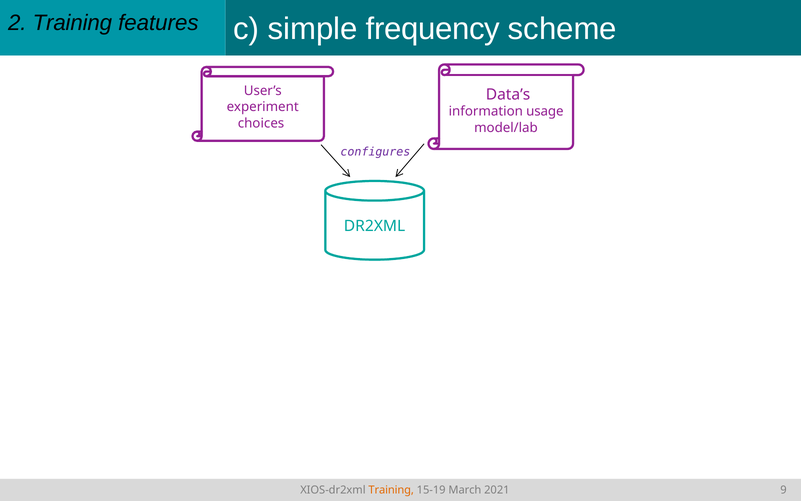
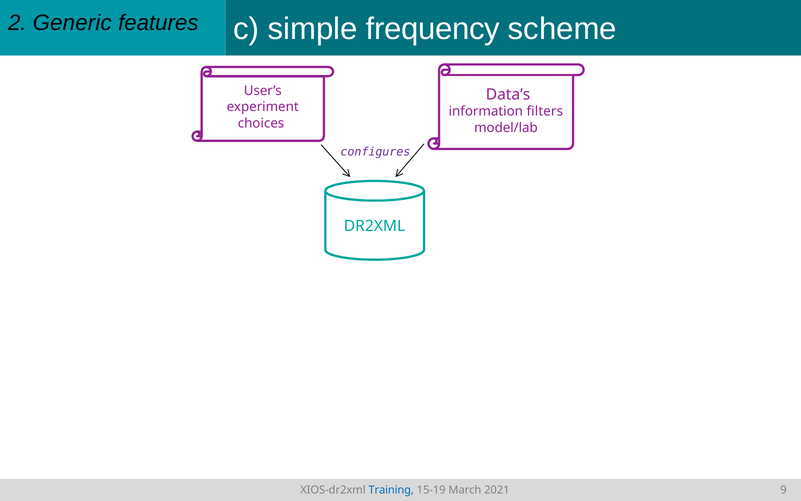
2 Training: Training -> Generic (72, 23)
usage: usage -> filters (545, 111)
Training colour: orange -> blue (391, 490)
